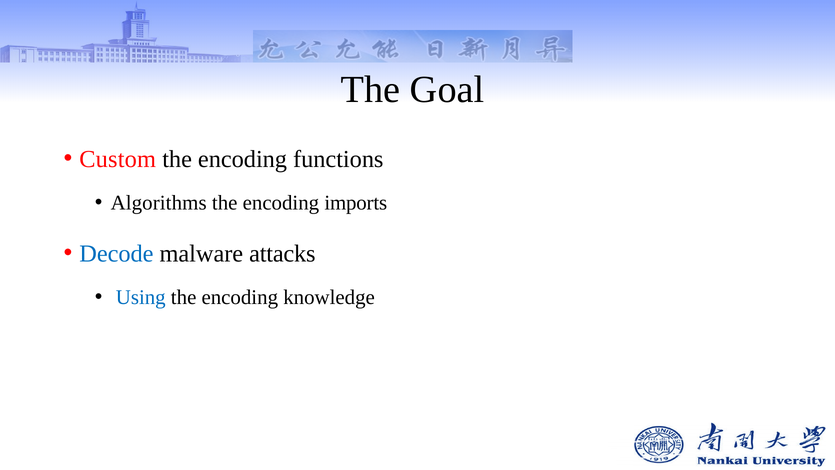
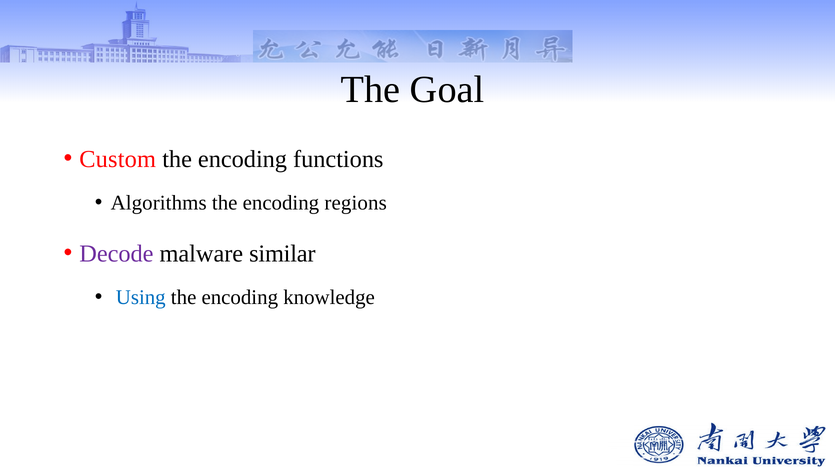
imports: imports -> regions (356, 203)
Decode colour: blue -> purple (116, 254)
attacks: attacks -> similar (282, 254)
